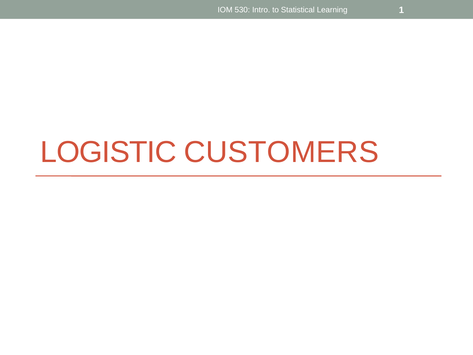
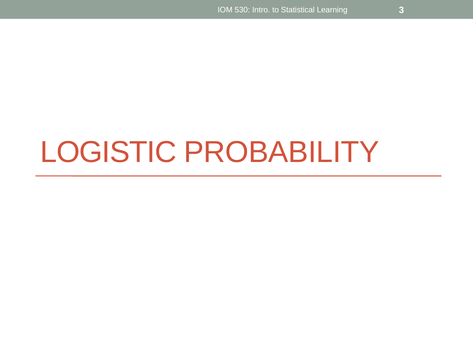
1: 1 -> 3 (401, 10)
CUSTOMERS: CUSTOMERS -> PROBABILITY (282, 152)
